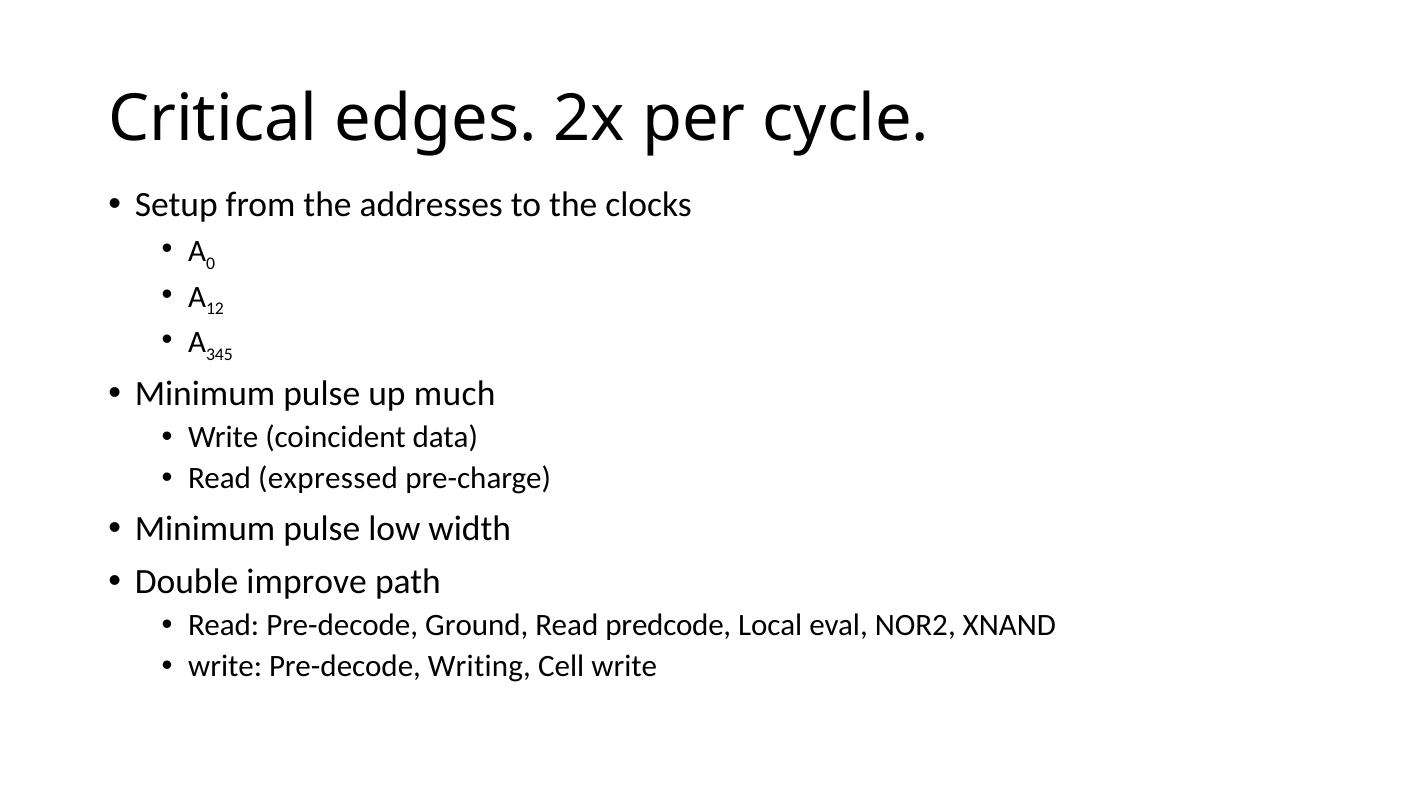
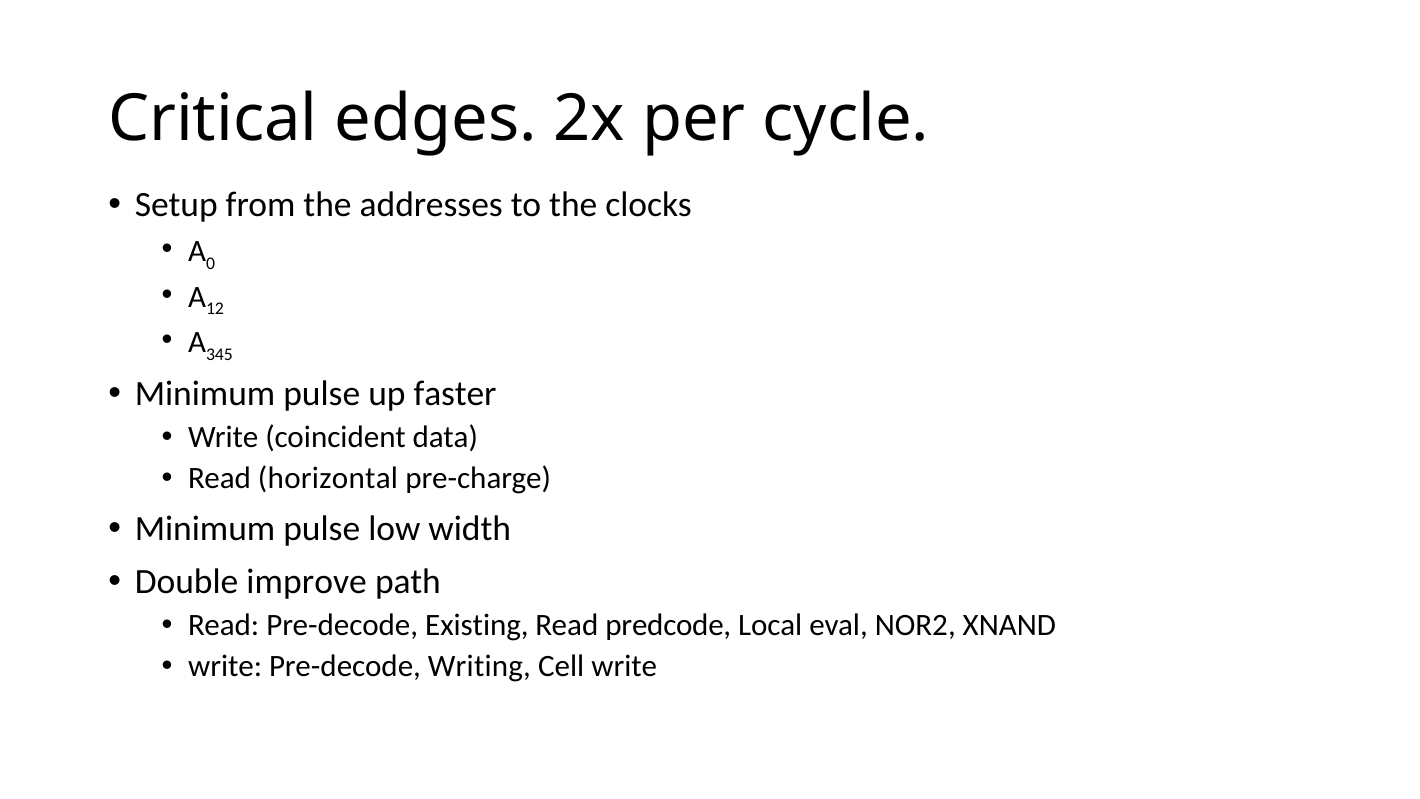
much: much -> faster (455, 394)
expressed: expressed -> horizontal (328, 478)
Ground: Ground -> Existing (477, 625)
